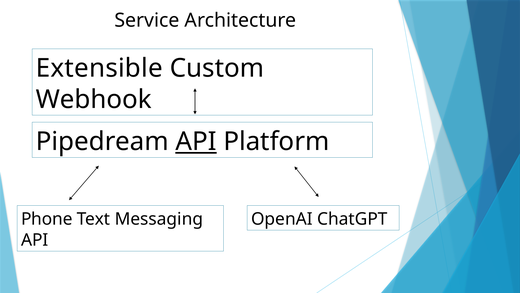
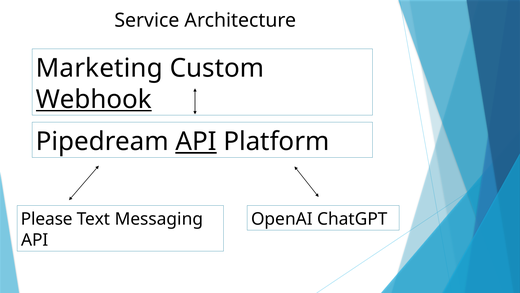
Extensible: Extensible -> Marketing (99, 68)
Webhook underline: none -> present (94, 99)
Phone: Phone -> Please (47, 219)
